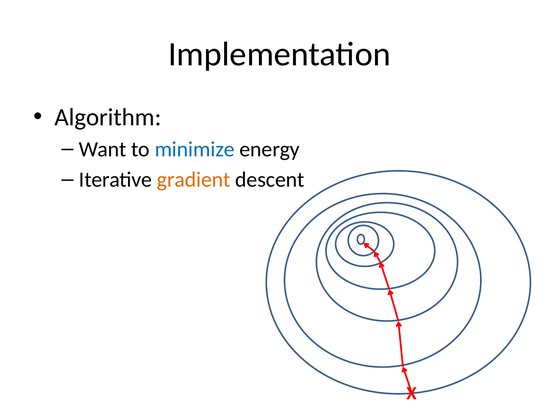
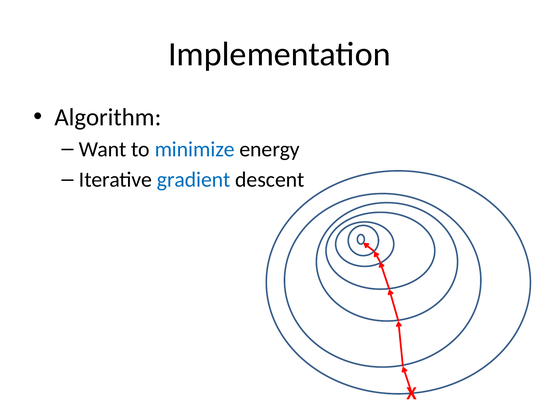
gradient colour: orange -> blue (194, 180)
